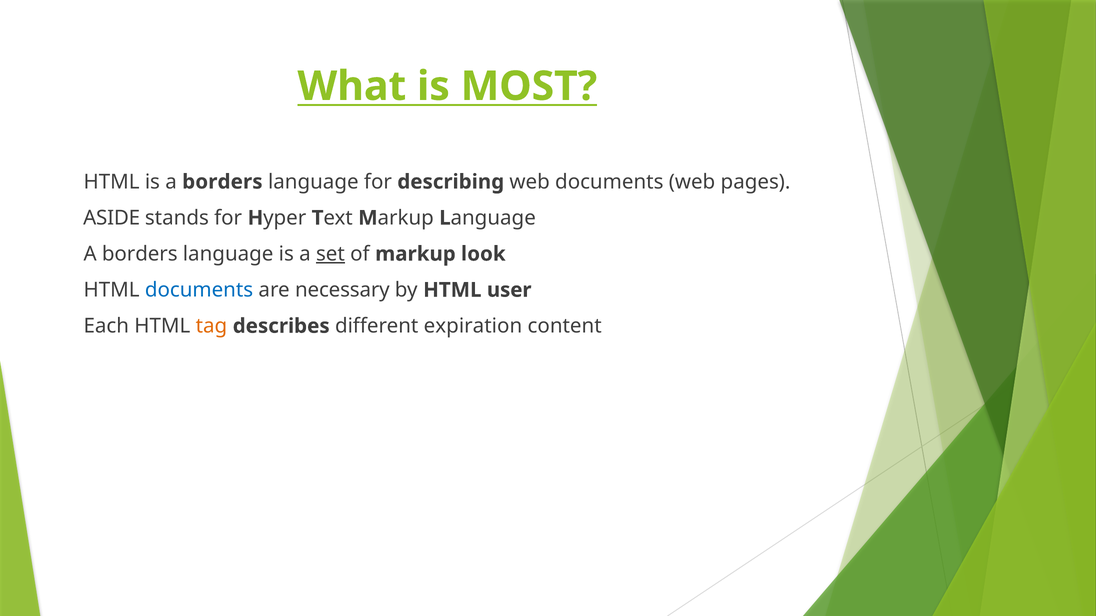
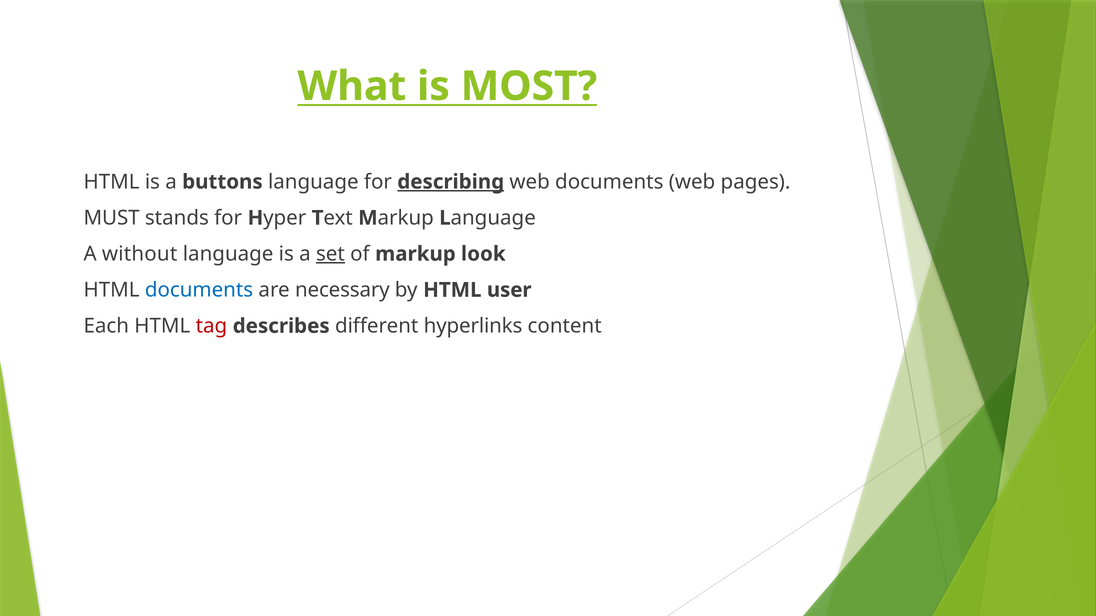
is a borders: borders -> buttons (222, 182)
describing underline: none -> present (451, 182)
ASIDE: ASIDE -> MUST (112, 218)
borders: borders -> without (140, 254)
tag colour: orange -> red (211, 326)
expiration: expiration -> hyperlinks (473, 326)
